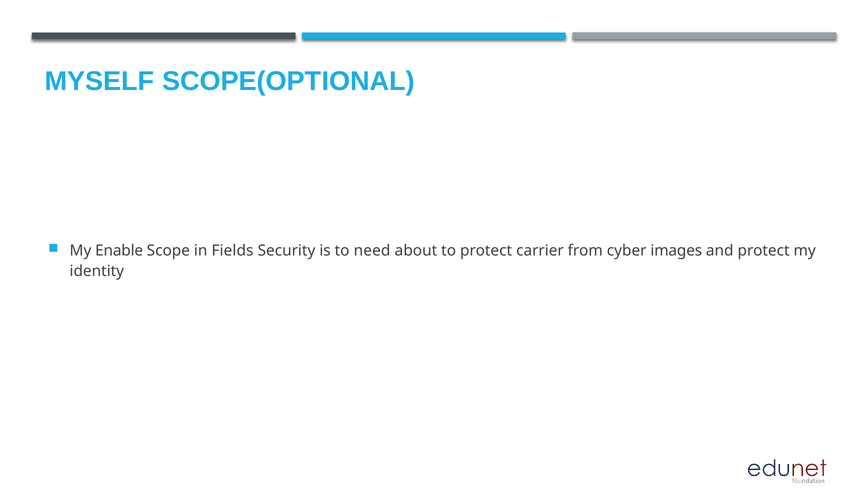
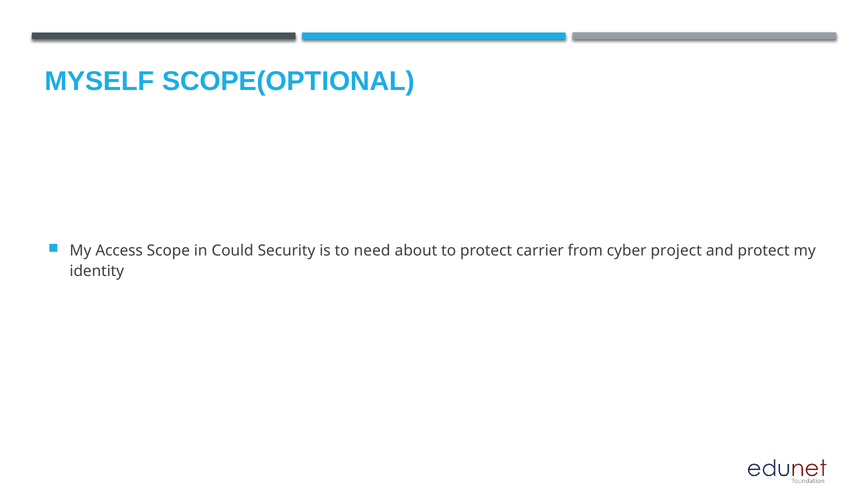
Enable: Enable -> Access (119, 251)
Fields: Fields -> Could (233, 251)
images: images -> project (676, 251)
